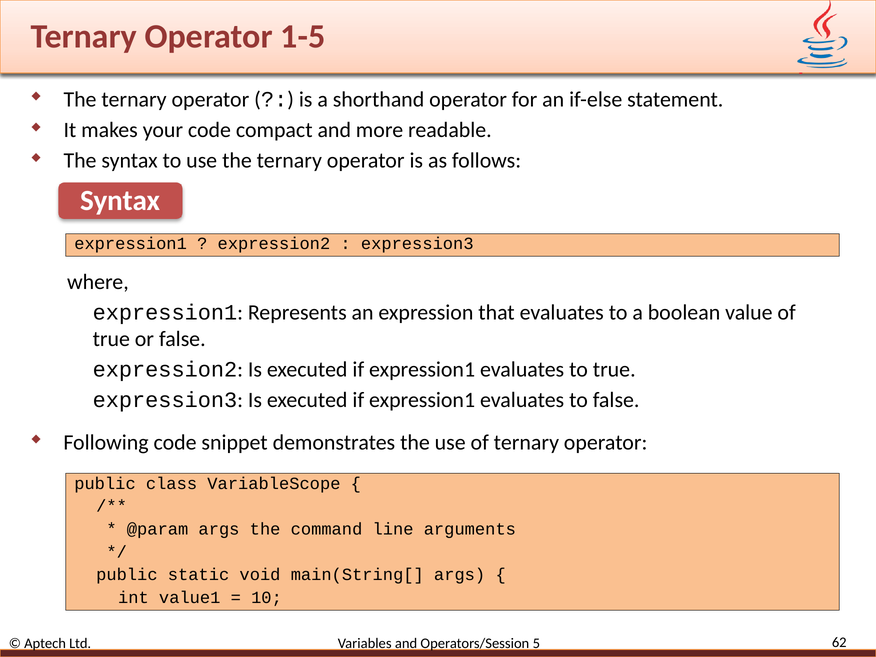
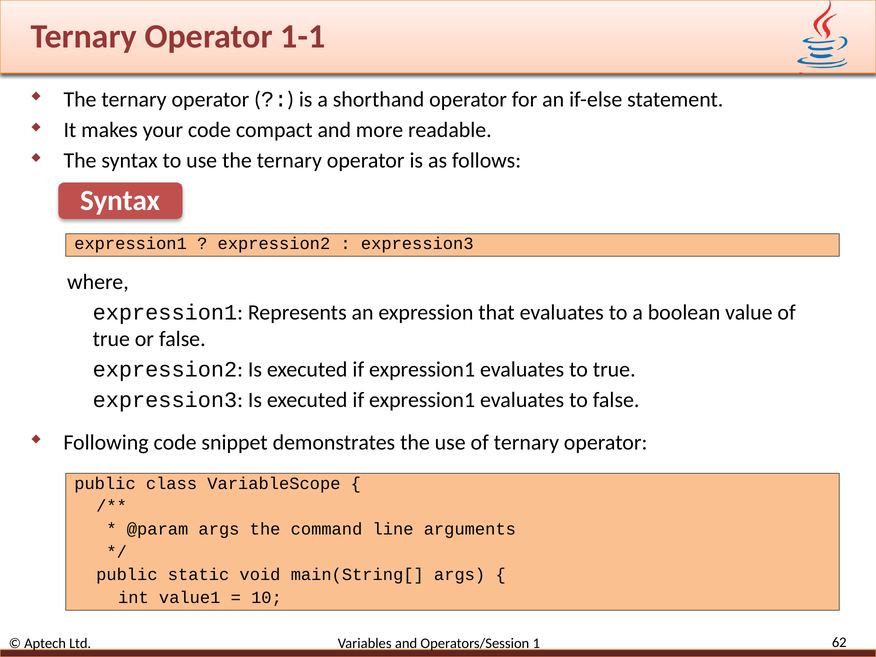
1-5: 1-5 -> 1-1 (303, 37)
5: 5 -> 1 (536, 643)
